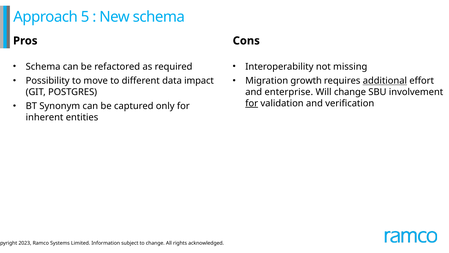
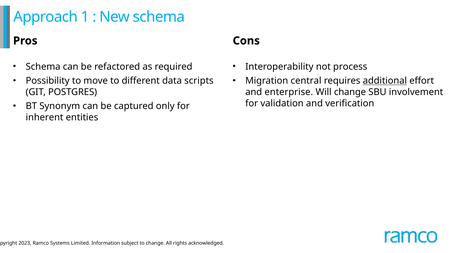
5: 5 -> 1 (85, 17)
missing: missing -> process (350, 67)
impact: impact -> scripts (199, 81)
growth: growth -> central (306, 81)
for underline: present -> none (252, 103)
